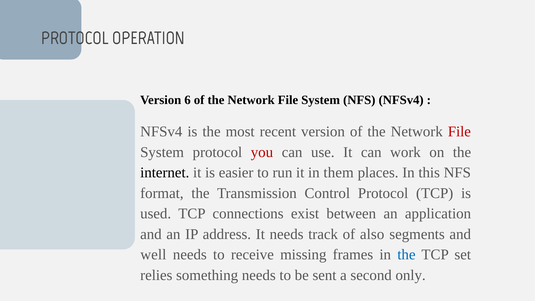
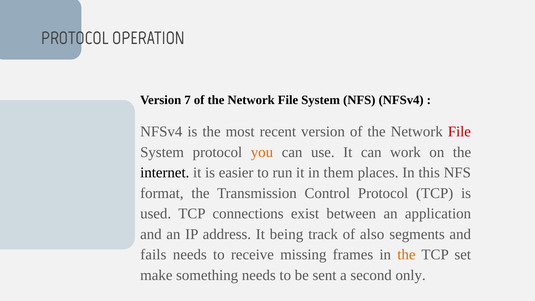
6: 6 -> 7 (187, 100)
you colour: red -> orange (262, 152)
It needs: needs -> being (286, 234)
well: well -> fails (153, 255)
the colour: blue -> orange (406, 255)
relies: relies -> make (156, 275)
